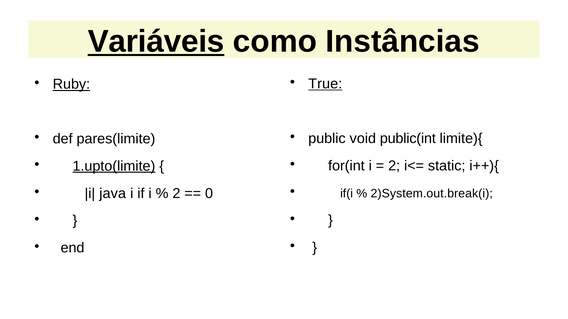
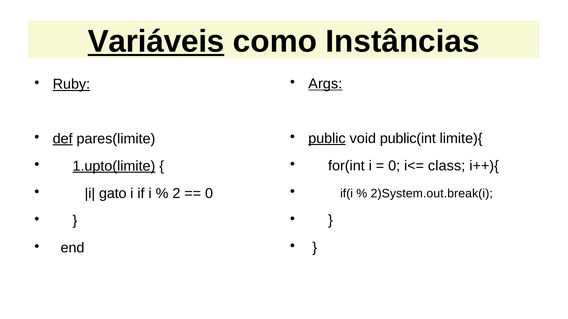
True: True -> Args (325, 84)
public underline: none -> present (327, 139)
def underline: none -> present (63, 139)
2: 2 -> 0 (394, 166)
static: static -> class (447, 166)
java: java -> gato (113, 194)
